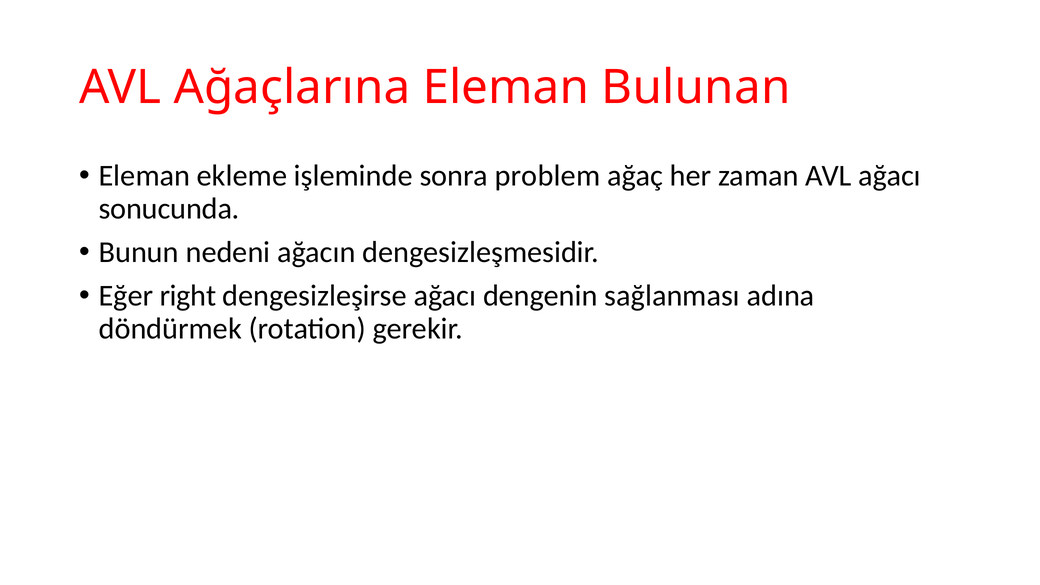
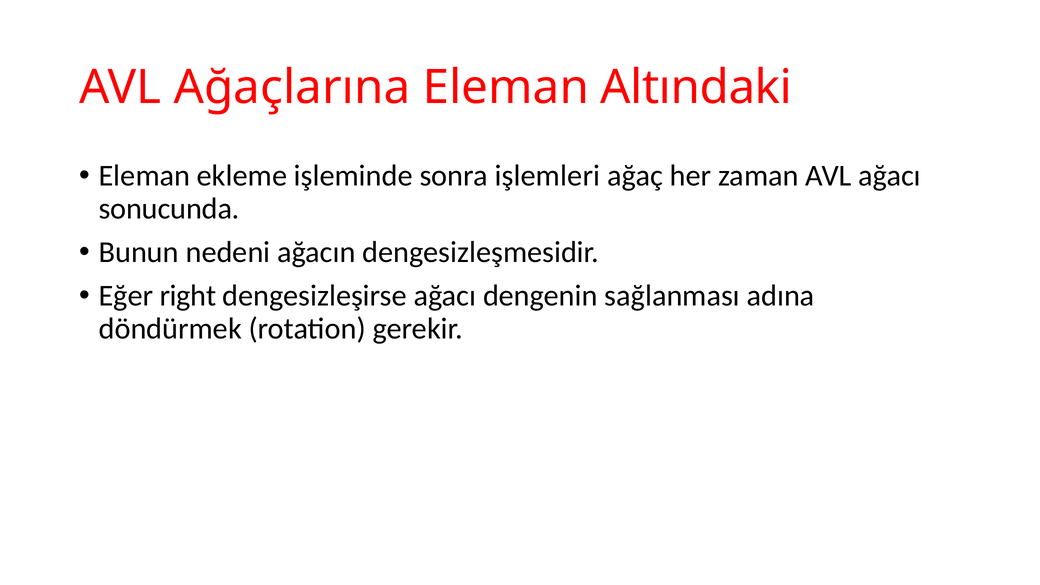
Bulunan: Bulunan -> Altındaki (696, 87)
problem: problem -> işlemleri (547, 176)
